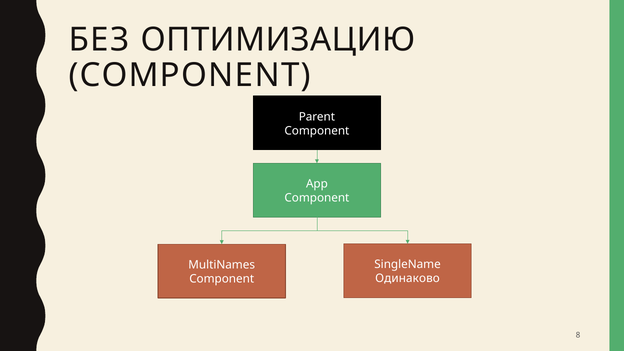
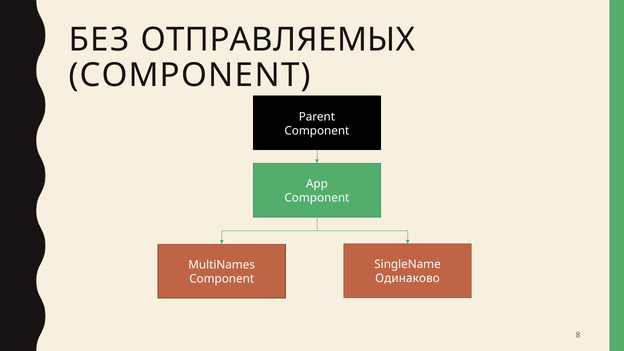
ОПТИМИЗАЦИЮ: ОПТИМИЗАЦИЮ -> ОТПРАВЛЯЕМЫХ (278, 40)
